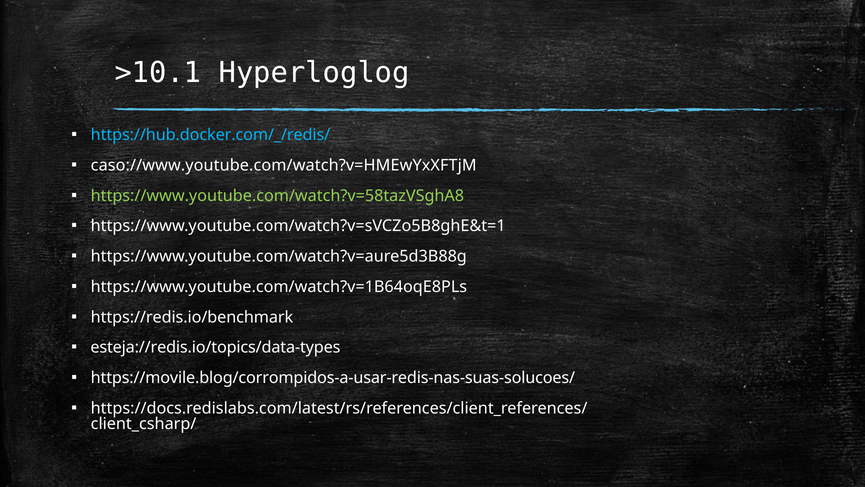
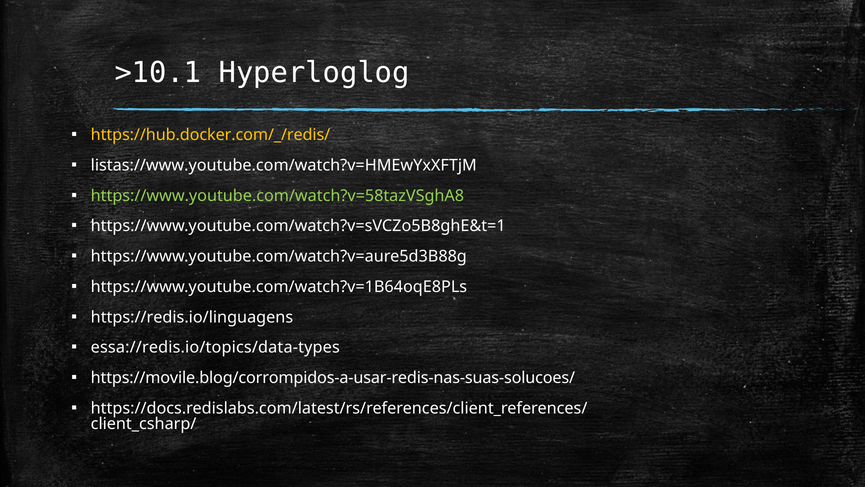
https://hub.docker.com/_/redis/ colour: light blue -> yellow (211, 135)
caso://www.youtube.com/watch?v=HMEwYxXFTjM: caso://www.youtube.com/watch?v=HMEwYxXFTjM -> listas://www.youtube.com/watch?v=HMEwYxXFTjM (284, 165)
https://redis.io/benchmark: https://redis.io/benchmark -> https://redis.io/linguagens (192, 317)
esteja://redis.io/topics/data-types: esteja://redis.io/topics/data-types -> essa://redis.io/topics/data-types (215, 347)
